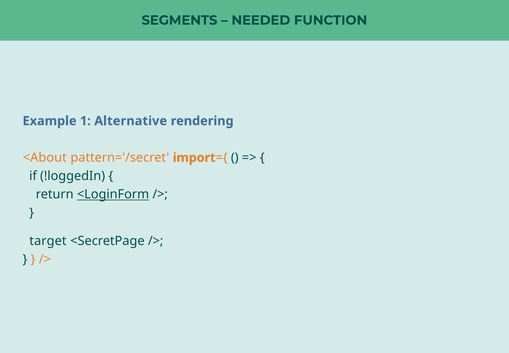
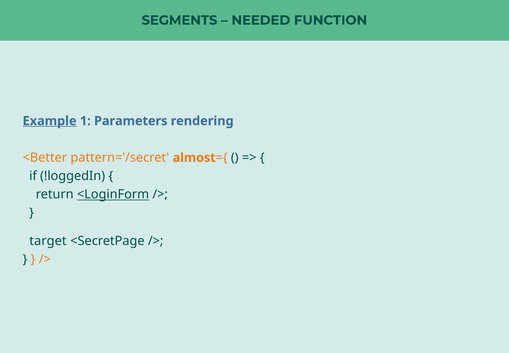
Example underline: none -> present (50, 121)
Alternative: Alternative -> Parameters (131, 121)
<About: <About -> <Better (45, 157)
import: import -> almost (194, 157)
